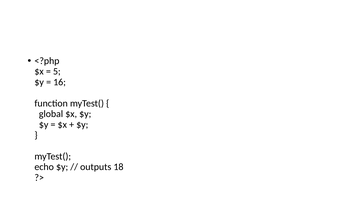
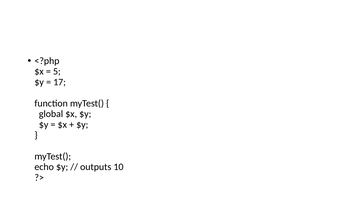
16: 16 -> 17 (60, 82)
18: 18 -> 10 (119, 167)
